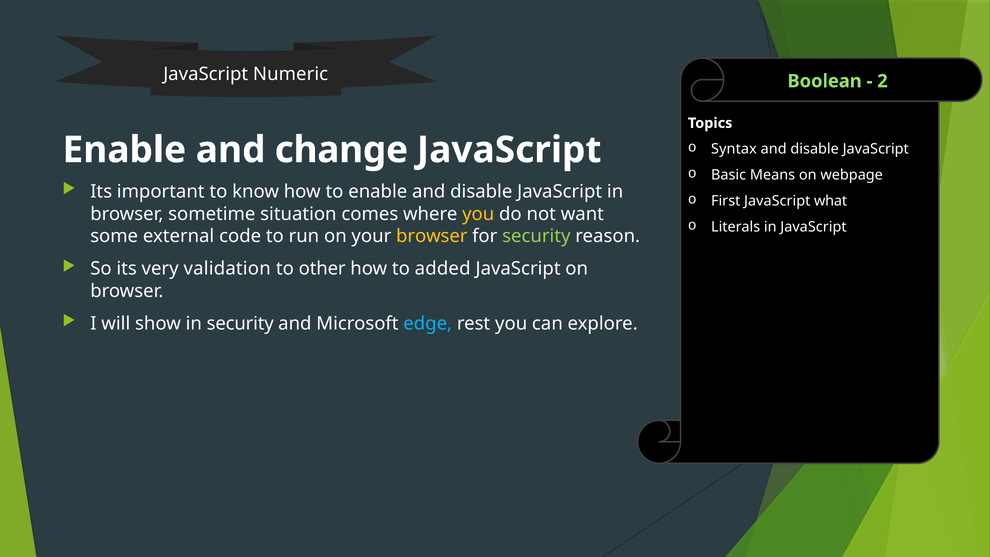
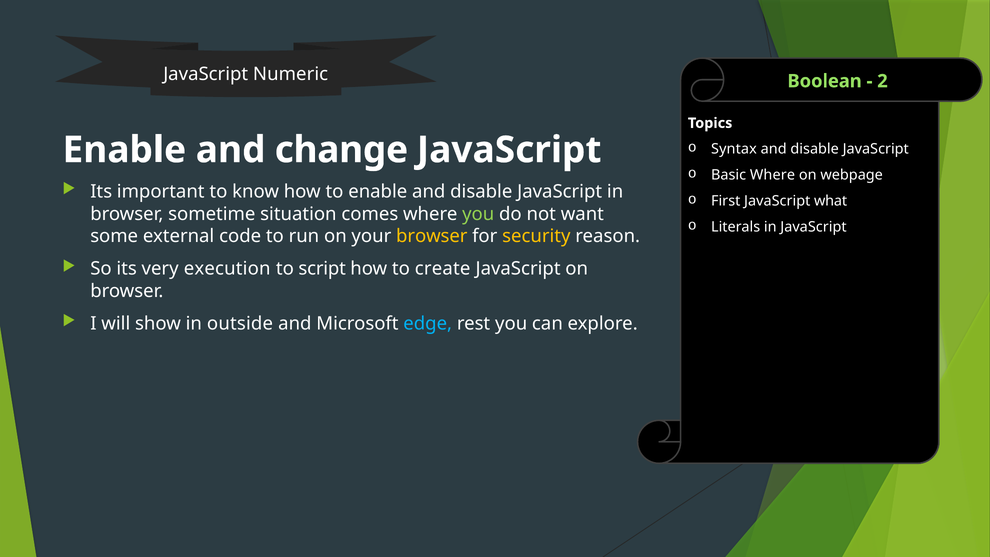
Basic Means: Means -> Where (772, 175)
you colour: yellow -> light green (478, 214)
security colour: light green -> yellow (536, 236)
validation: validation -> execution (227, 269)
other: other -> script (322, 269)
added: added -> create (443, 269)
in security: security -> outside (240, 324)
